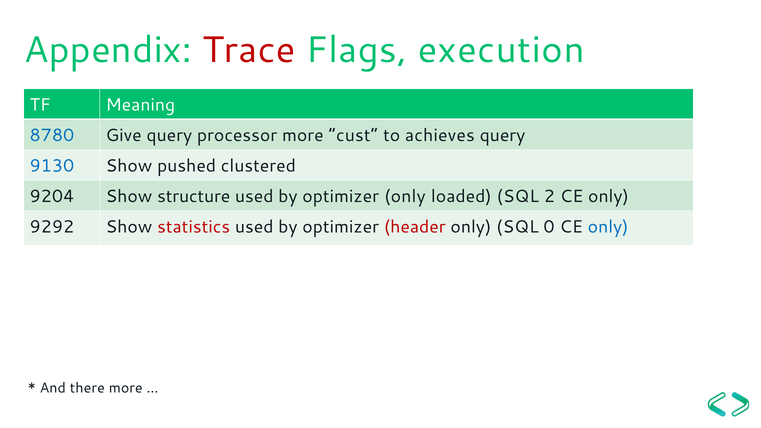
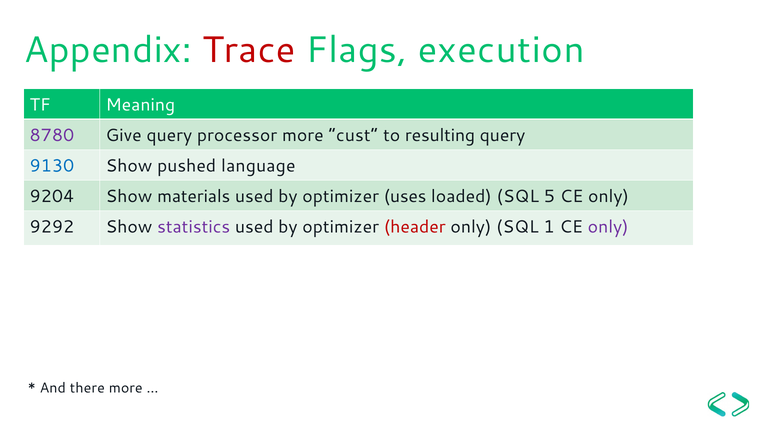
8780 colour: blue -> purple (52, 135)
achieves: achieves -> resulting (440, 135)
clustered: clustered -> language (258, 166)
structure: structure -> materials (194, 197)
optimizer only: only -> uses (405, 197)
2: 2 -> 5 (549, 197)
statistics colour: red -> purple (194, 227)
0: 0 -> 1 (549, 227)
only colour: blue -> purple (608, 227)
